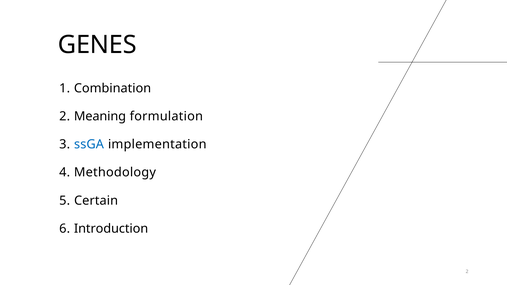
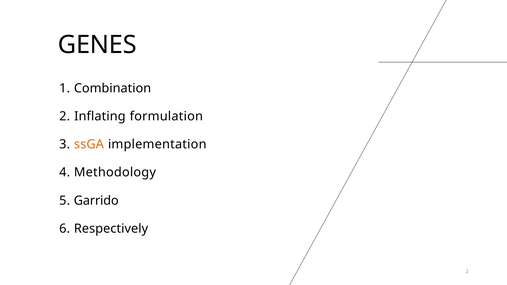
Meaning: Meaning -> Inflating (100, 116)
ssGA colour: blue -> orange (89, 144)
Certain: Certain -> Garrido (96, 201)
Introduction: Introduction -> Respectively (111, 229)
